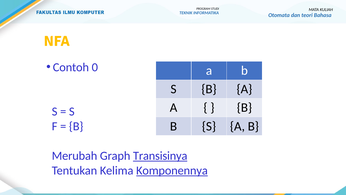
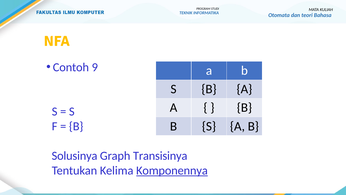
0: 0 -> 9 (95, 67)
Merubah: Merubah -> Solusinya (75, 155)
Transisinya underline: present -> none (160, 155)
